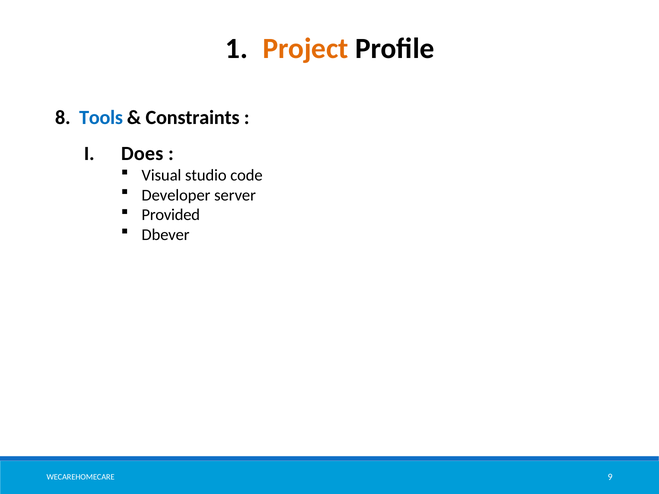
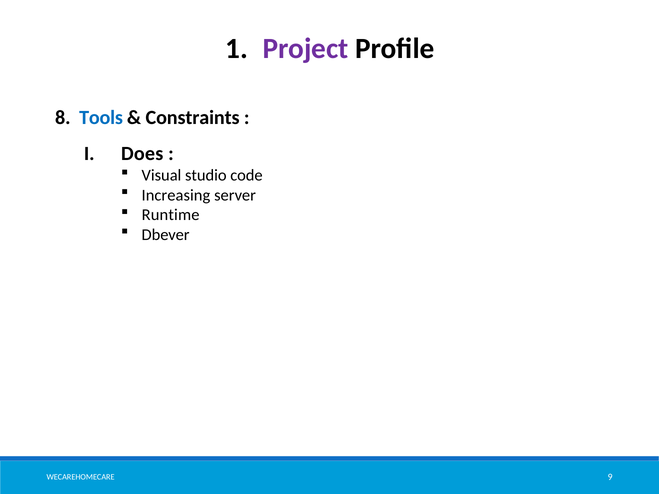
Project colour: orange -> purple (306, 49)
Developer: Developer -> Increasing (176, 195)
Provided: Provided -> Runtime (171, 215)
